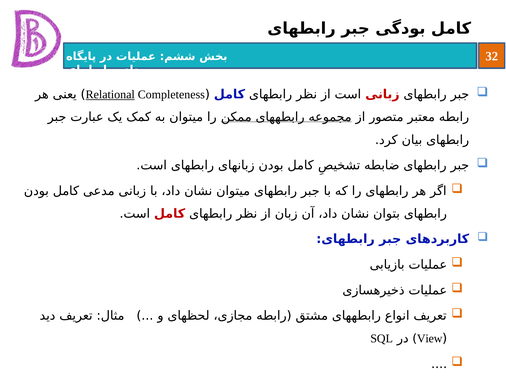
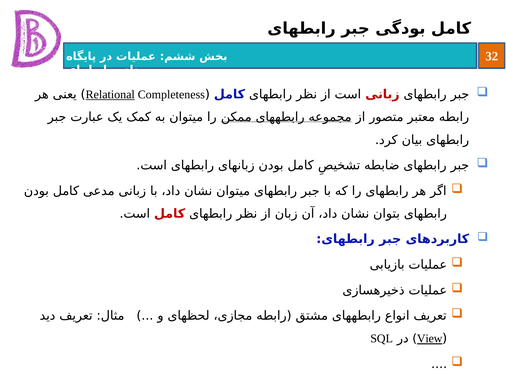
View underline: none -> present (430, 339)
